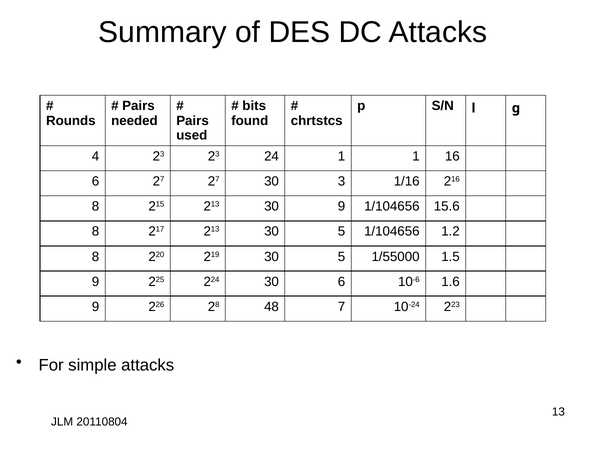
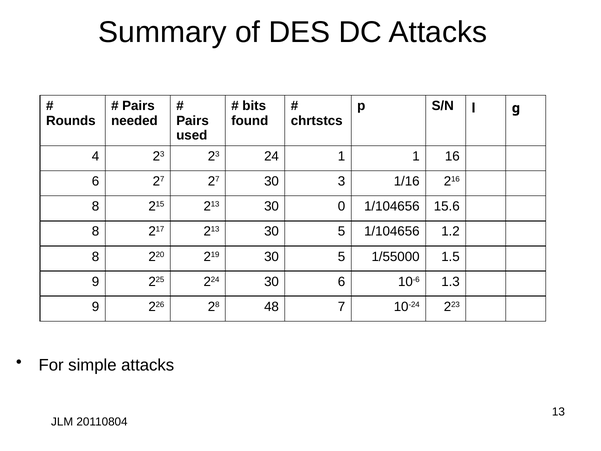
30 9: 9 -> 0 (342, 206)
1.6: 1.6 -> 1.3 (450, 281)
